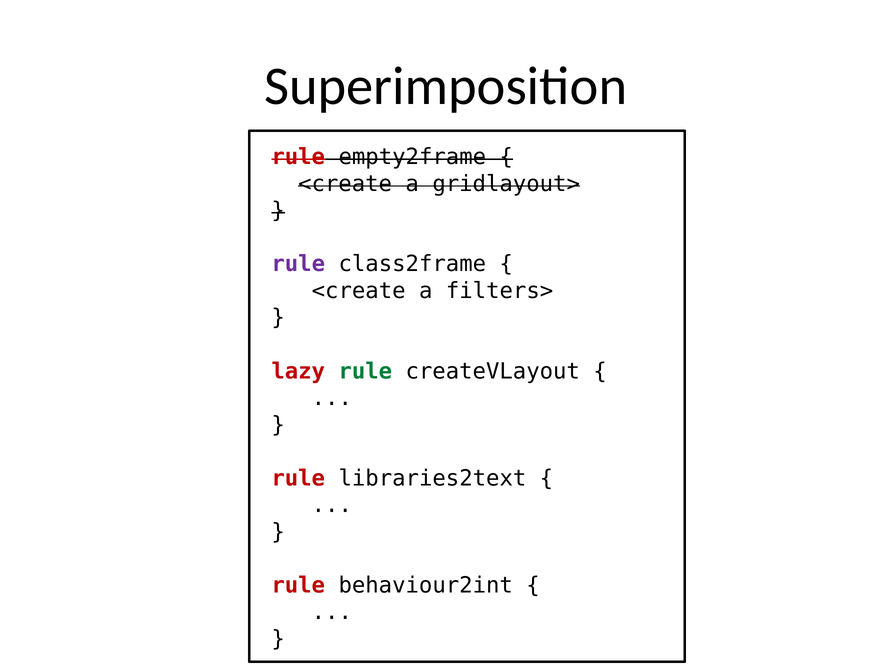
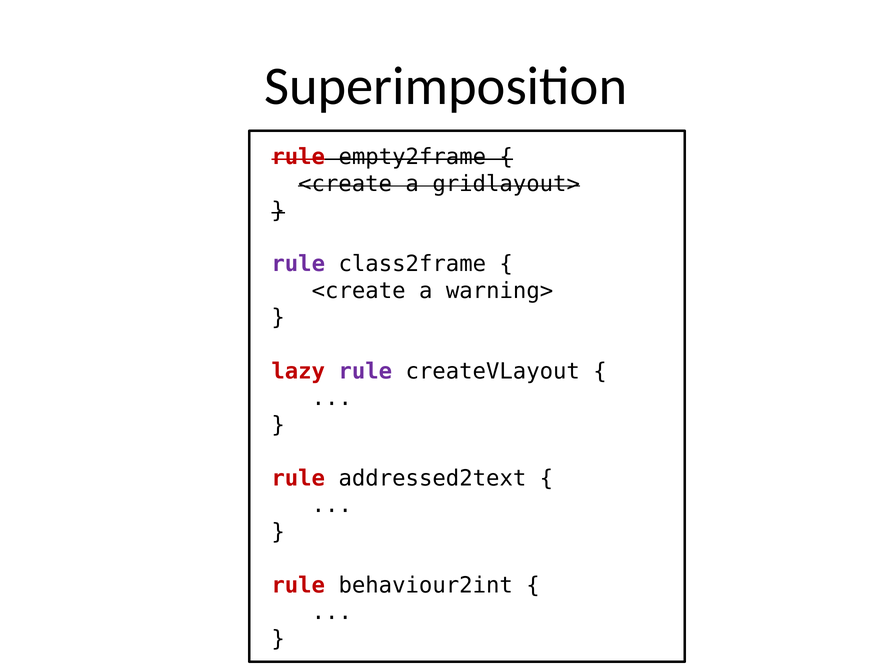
filters>: filters> -> warning> (500, 291)
rule colour: green -> purple (365, 371)
libraries2text: libraries2text -> addressed2text (432, 478)
